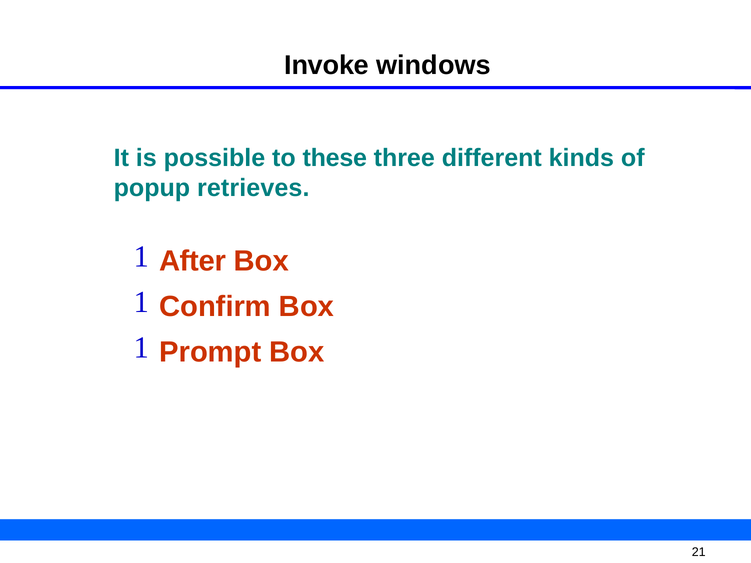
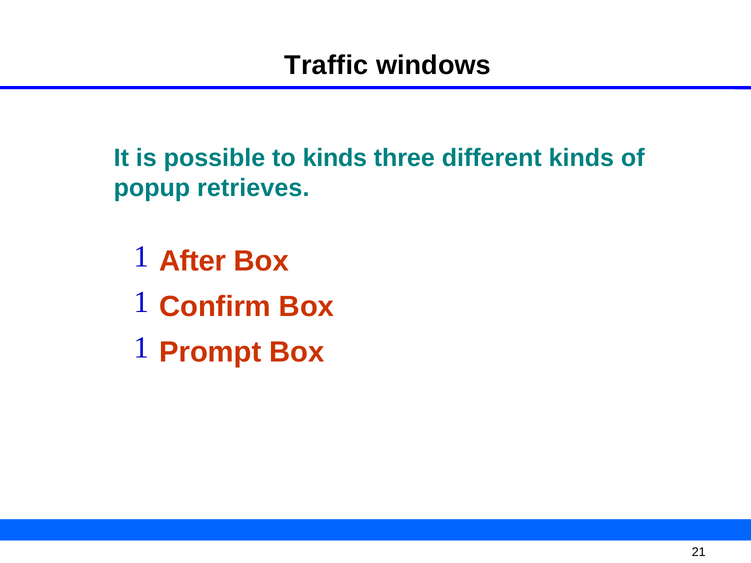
Invoke: Invoke -> Traffic (326, 66)
to these: these -> kinds (335, 158)
